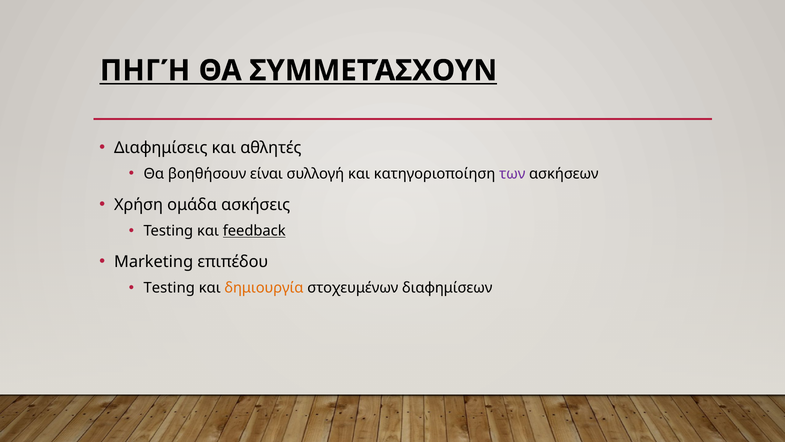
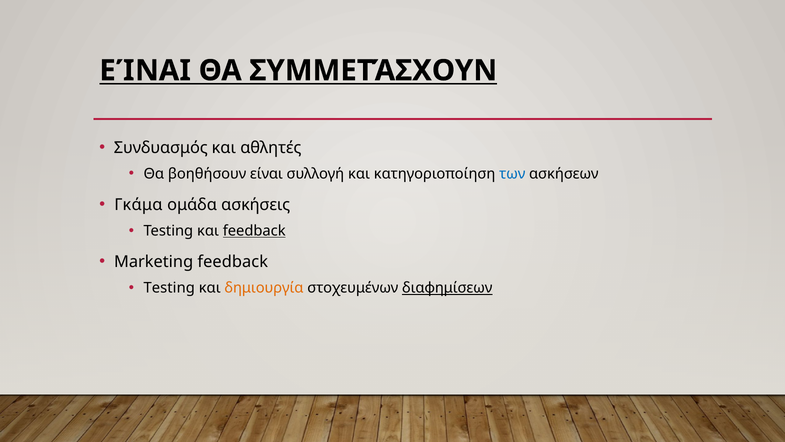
ΠΗΓΉ: ΠΗΓΉ -> ΕΊΝΑΙ (145, 70)
Διαφημίσεις: Διαφημίσεις -> Συνδυασμός (161, 148)
των colour: purple -> blue (512, 174)
Χρήση: Χρήση -> Γκάμα (138, 205)
Marketing επιπέδου: επιπέδου -> feedback (233, 262)
διαφημίσεων underline: none -> present (447, 288)
